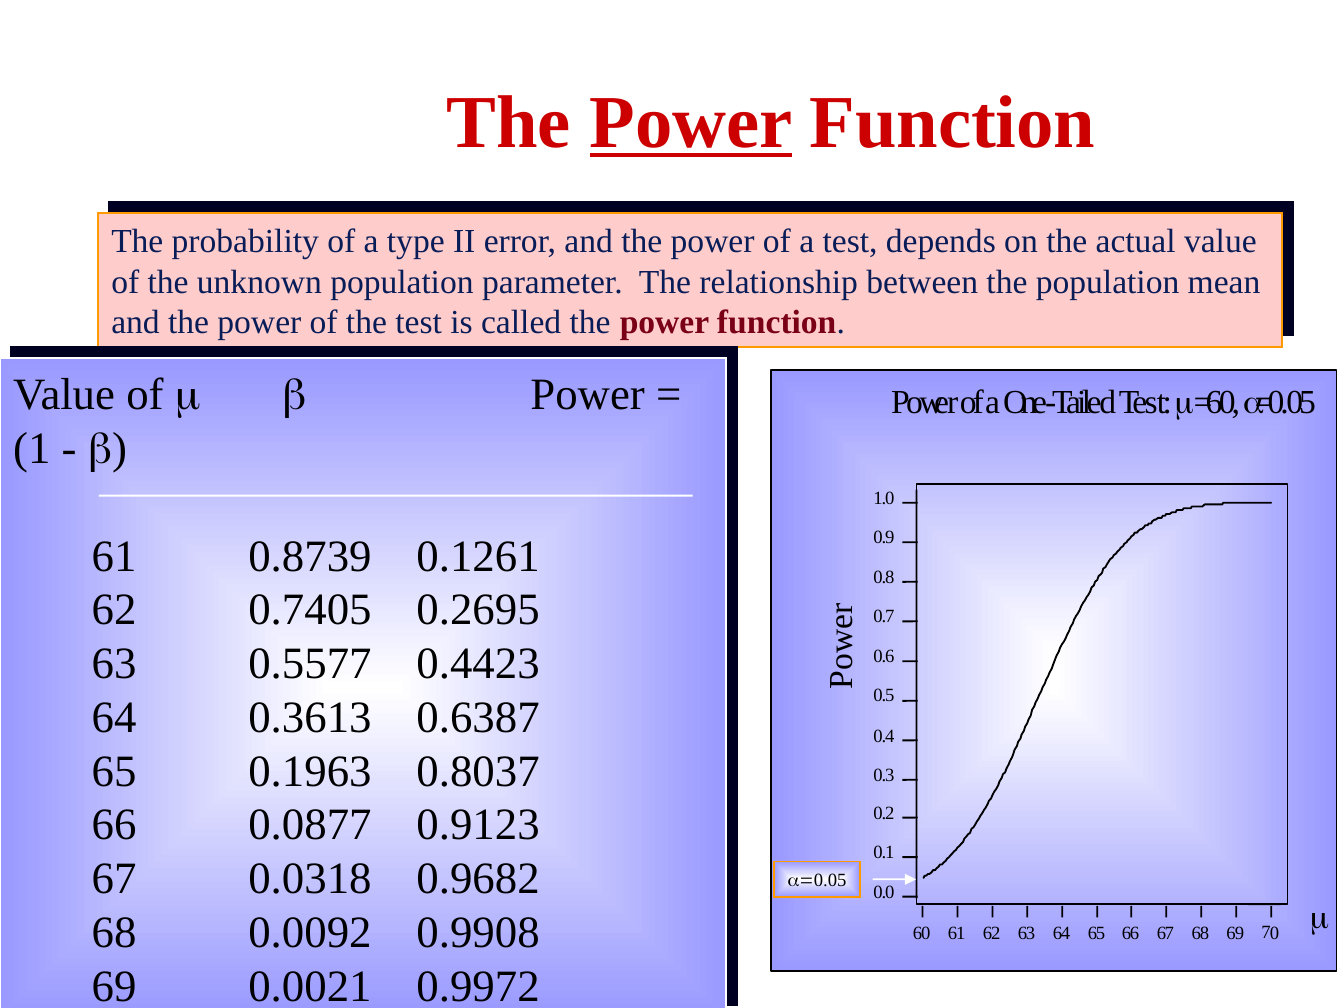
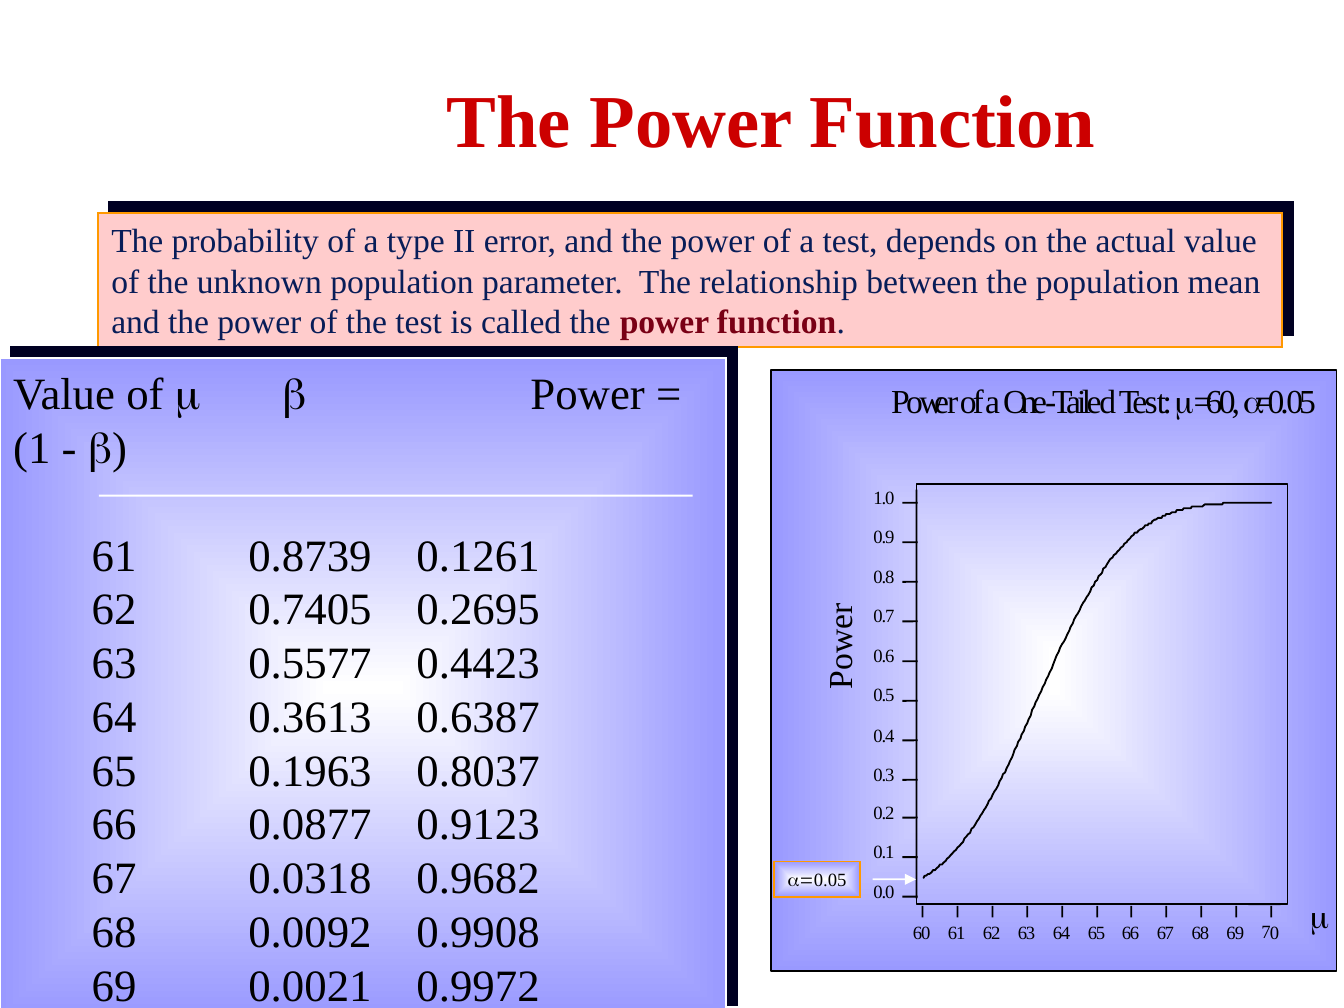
Power underline: present -> none (691, 123)
